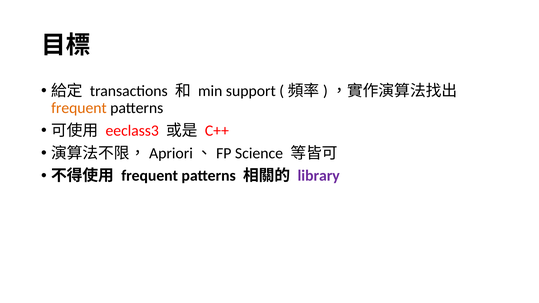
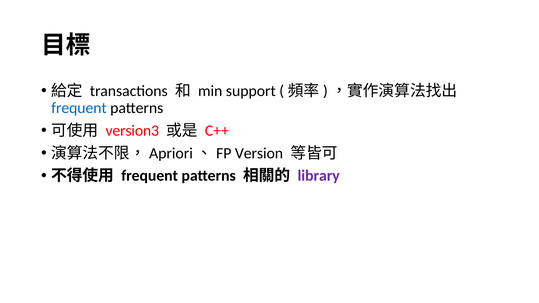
frequent colour: orange -> blue (79, 108)
eeclass3: eeclass3 -> version3 (132, 131)
Science: Science -> Version (259, 153)
